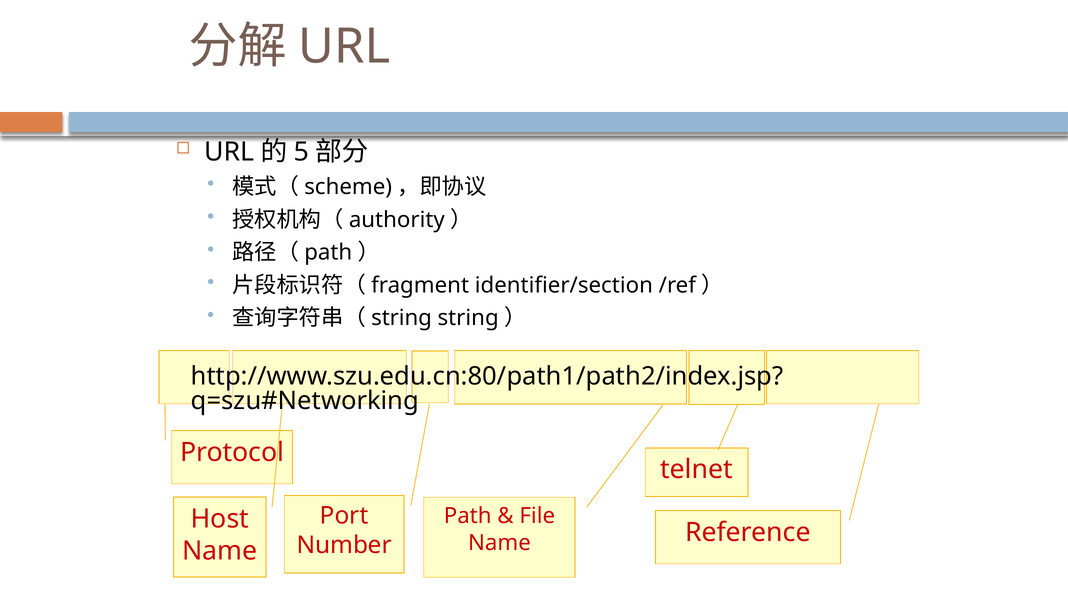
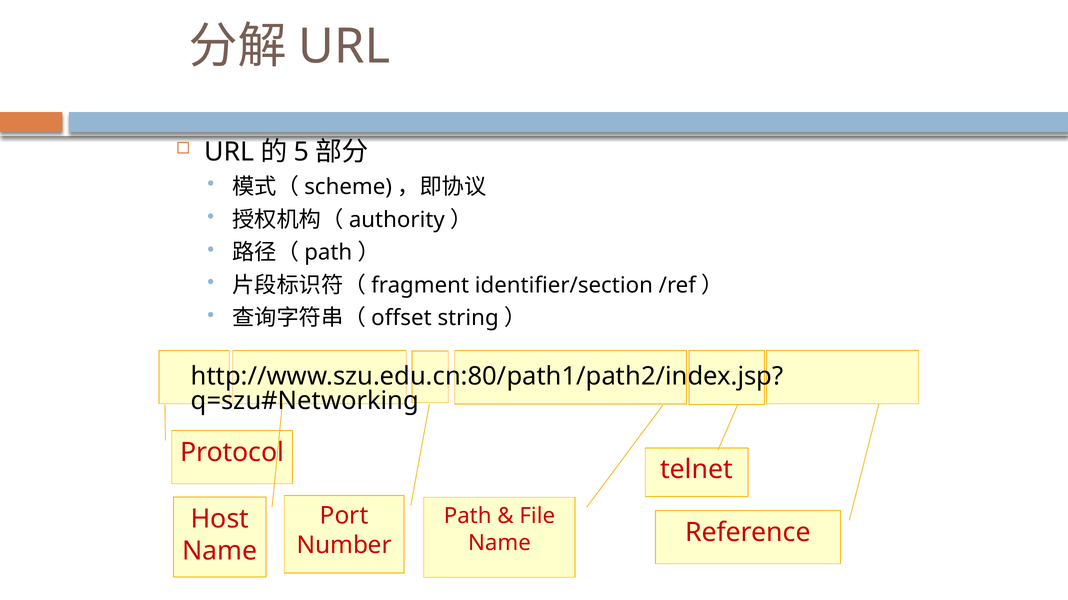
string: string -> offset (401, 319)
